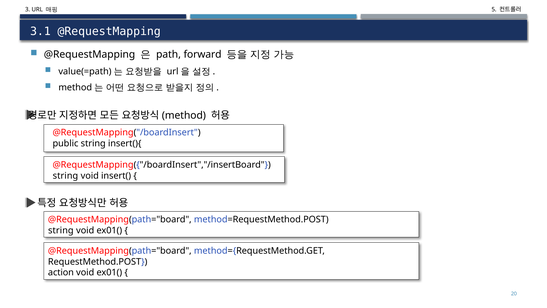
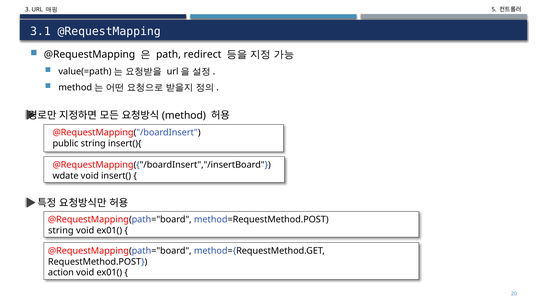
forward: forward -> redirect (203, 55)
string: string -> wdate (66, 175)
